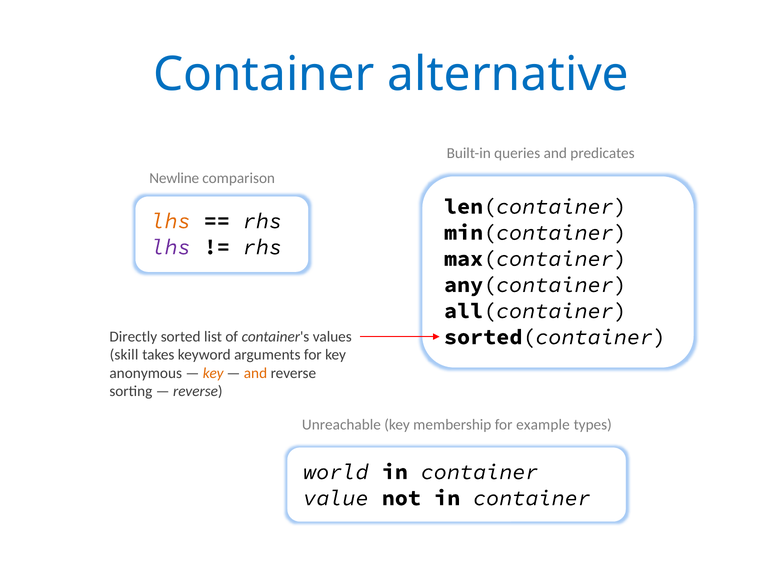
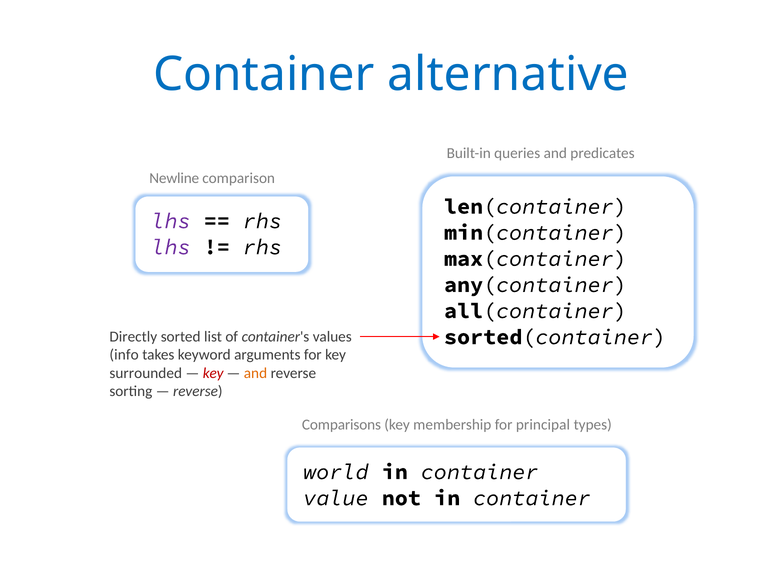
lhs colour: orange -> purple (171, 221)
skill: skill -> info (124, 355)
anonymous: anonymous -> surrounded (146, 373)
key colour: orange -> red (213, 373)
Unreachable: Unreachable -> Comparisons (341, 425)
example: example -> principal (543, 425)
